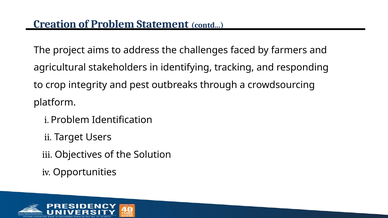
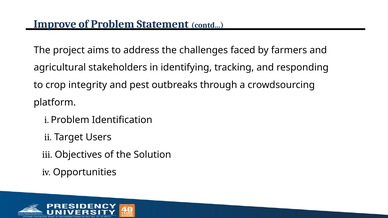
Creation: Creation -> Improve (55, 24)
